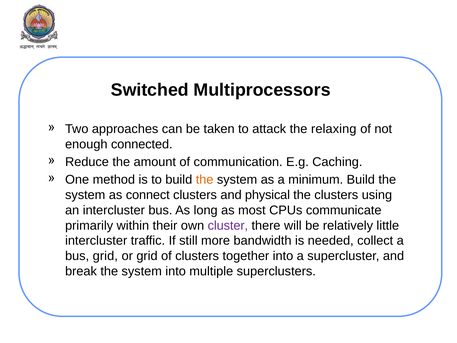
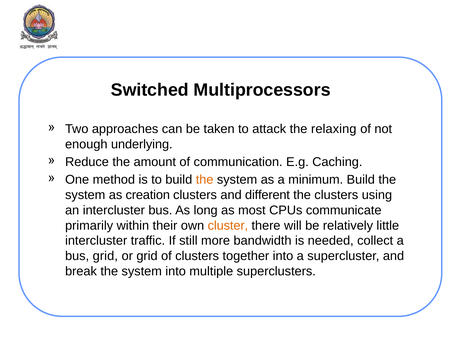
connected: connected -> underlying (142, 144)
connect: connect -> creation (148, 195)
physical: physical -> different (267, 195)
cluster colour: purple -> orange (228, 225)
